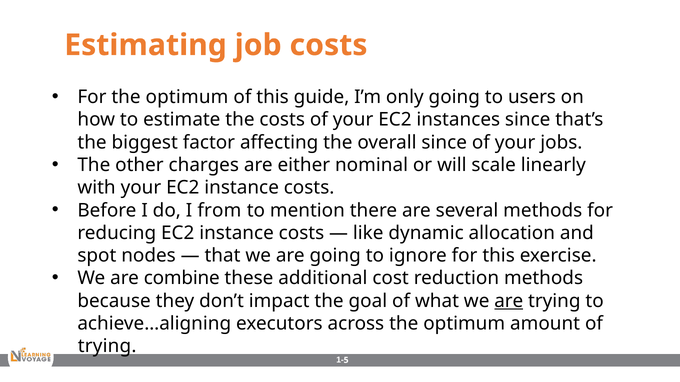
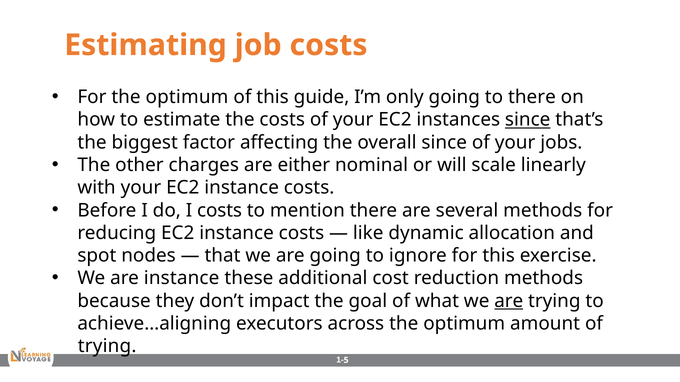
to users: users -> there (532, 97)
since underline: none -> present (528, 120)
I from: from -> costs (220, 211)
are combine: combine -> instance (182, 279)
